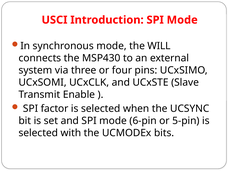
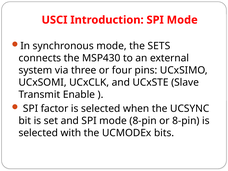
WILL: WILL -> SETS (159, 46)
mode 6-pin: 6-pin -> 8-pin (143, 121)
or 5-pin: 5-pin -> 8-pin (186, 121)
